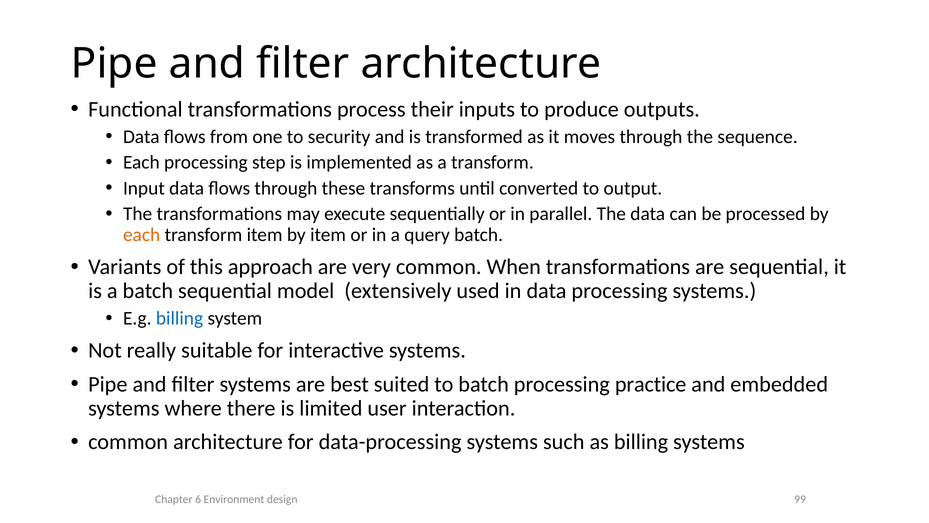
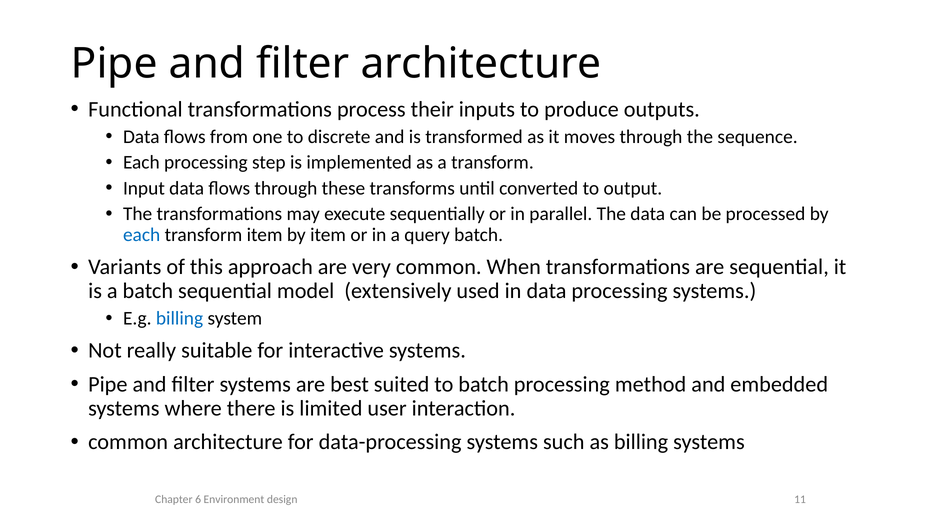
security: security -> discrete (339, 137)
each colour: orange -> blue (142, 235)
practice: practice -> method (651, 384)
99: 99 -> 11 (800, 499)
